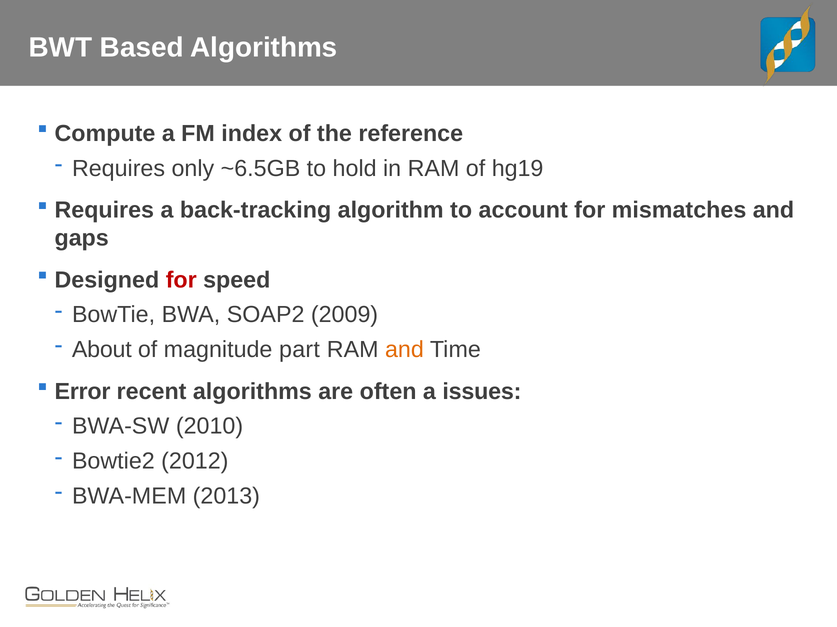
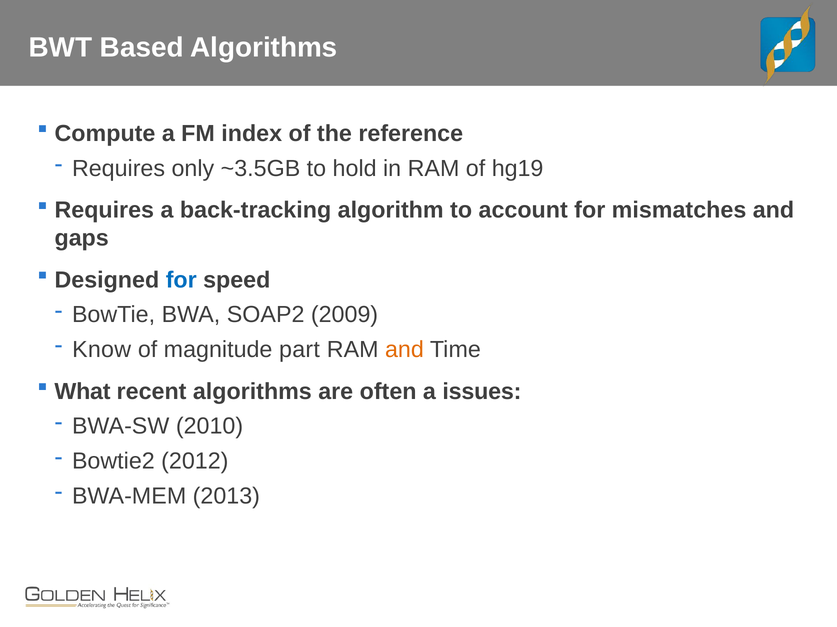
~6.5GB: ~6.5GB -> ~3.5GB (260, 169)
for colour: red -> blue (181, 280)
About: About -> Know (102, 350)
Error: Error -> What (82, 392)
